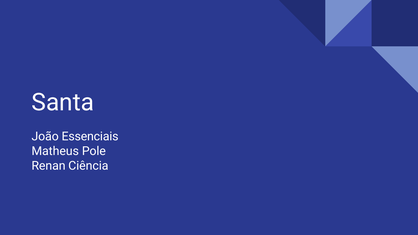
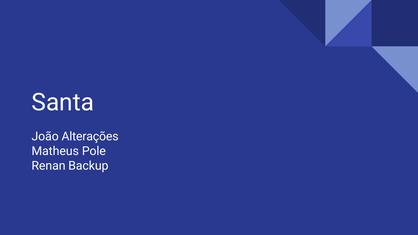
Essenciais: Essenciais -> Alterações (90, 136)
Ciência: Ciência -> Backup (88, 166)
